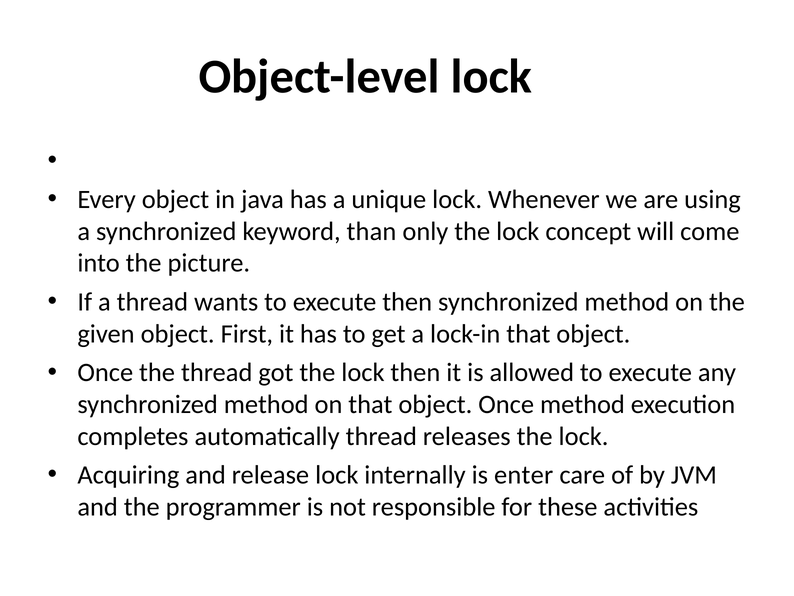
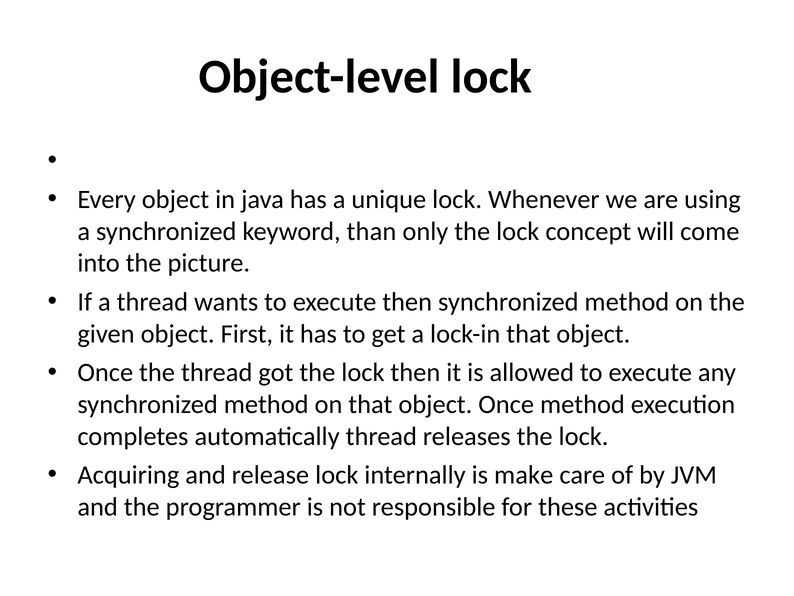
enter: enter -> make (524, 475)
